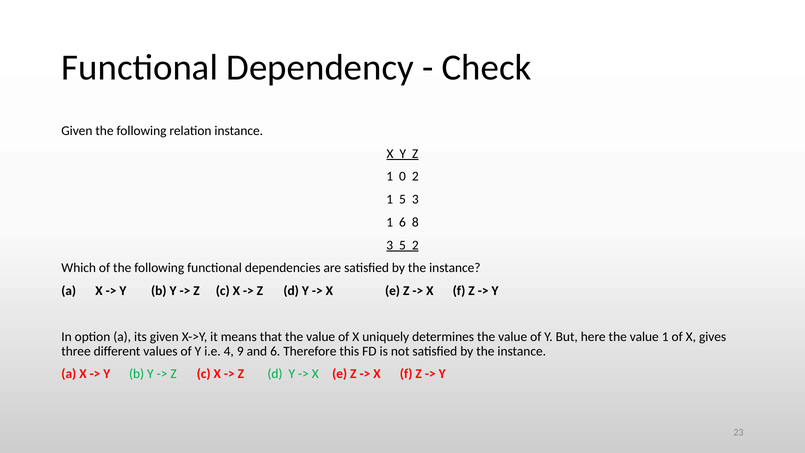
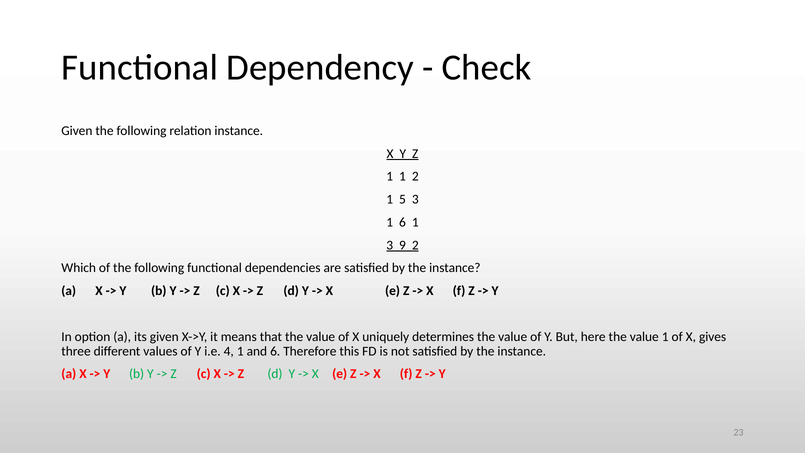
1 0: 0 -> 1 (402, 176)
6 8: 8 -> 1 (415, 222)
3 5: 5 -> 9 (402, 245)
4 9: 9 -> 1 (240, 351)
